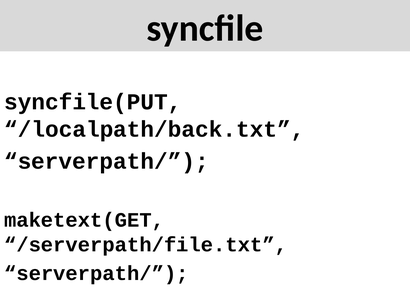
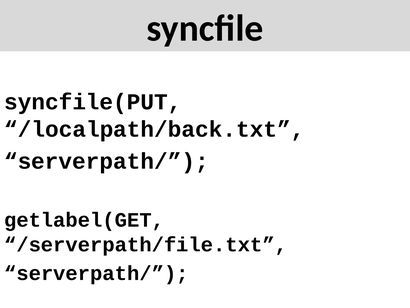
maketext(GET: maketext(GET -> getlabel(GET (84, 220)
